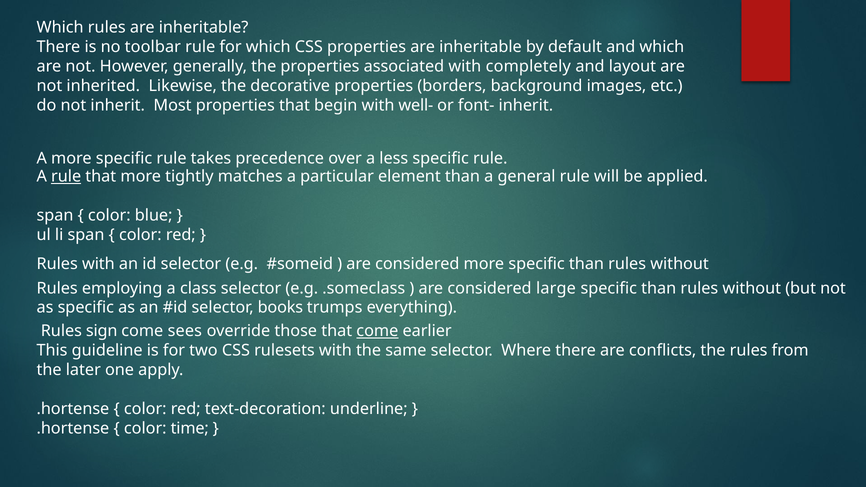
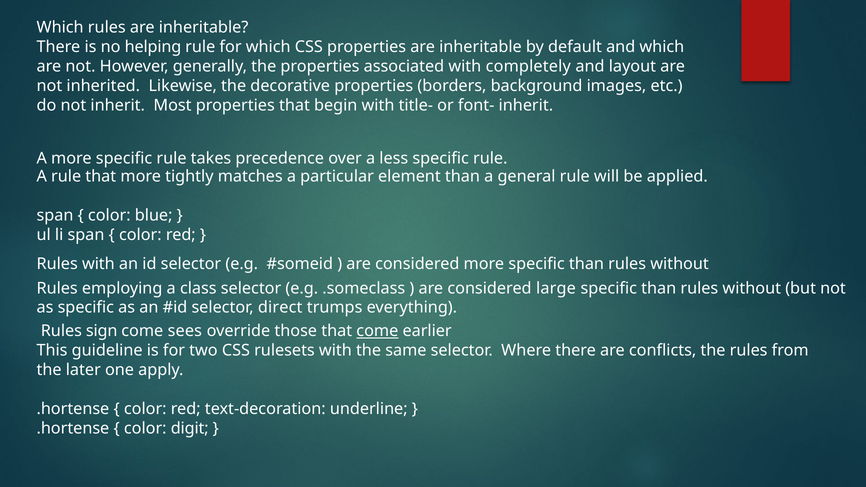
toolbar: toolbar -> helping (153, 47)
well-: well- -> title- (416, 106)
rule underline: present -> none (66, 176)
books: books -> direct (280, 308)
time: time -> digit (190, 428)
